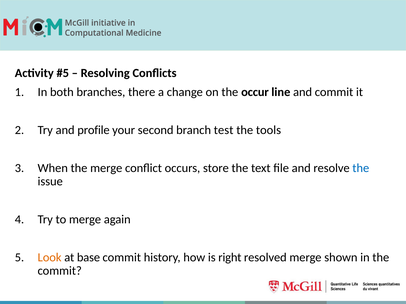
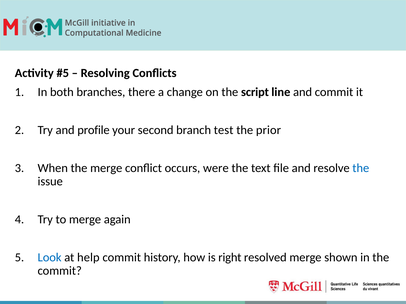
occur: occur -> script (255, 92)
tools: tools -> prior (268, 130)
store: store -> were (216, 168)
Look colour: orange -> blue (50, 258)
base: base -> help (88, 258)
